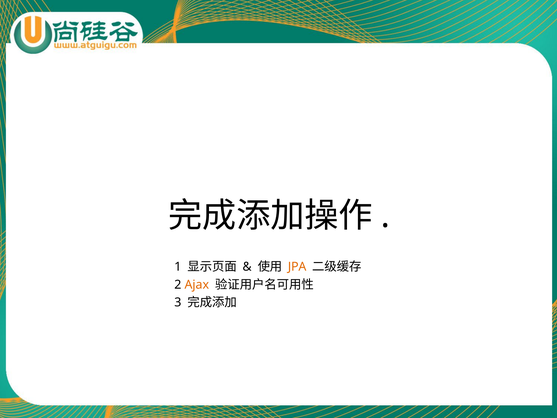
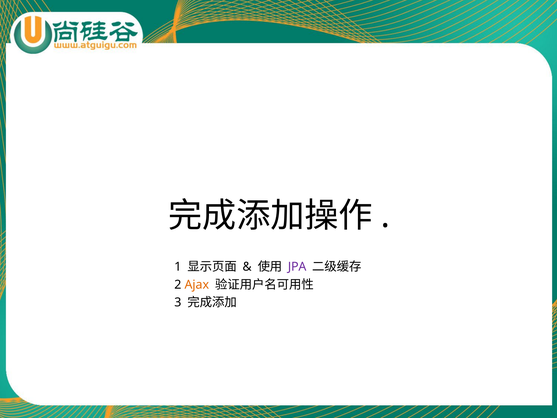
JPA colour: orange -> purple (297, 267)
